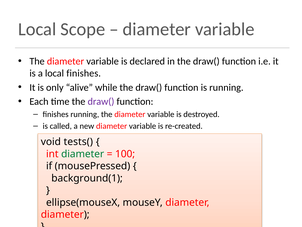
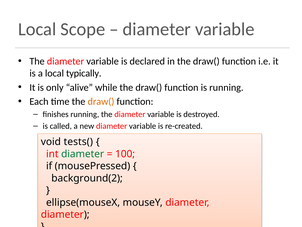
local finishes: finishes -> typically (84, 73)
draw( colour: purple -> orange (101, 101)
background(1: background(1 -> background(2 (87, 178)
